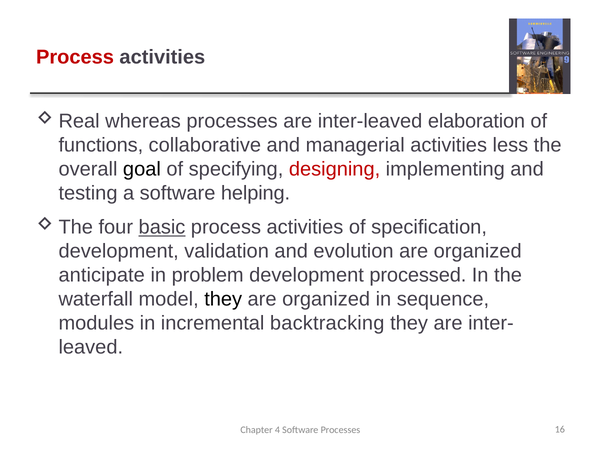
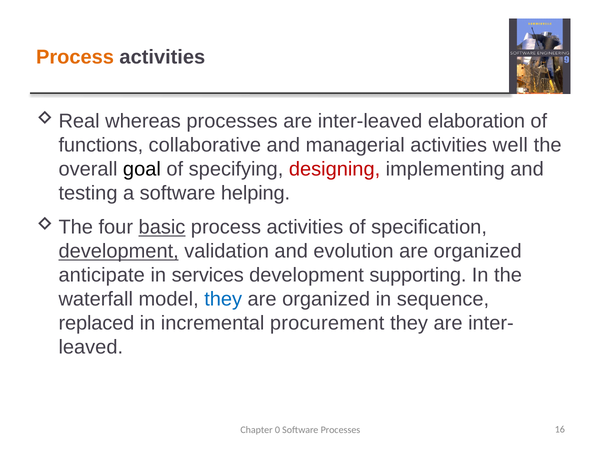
Process colour: red -> orange (75, 57)
less: less -> well (510, 146)
development underline: none -> present (119, 252)
problem: problem -> services (208, 276)
processed: processed -> supporting (418, 276)
they colour: black -> blue (223, 300)
modules: modules -> replaced (96, 324)
backtracking: backtracking -> procurement (327, 324)
4: 4 -> 0 (277, 430)
